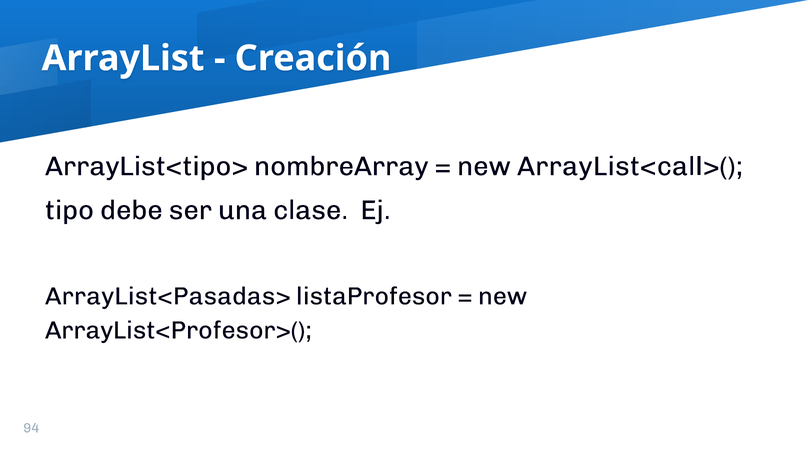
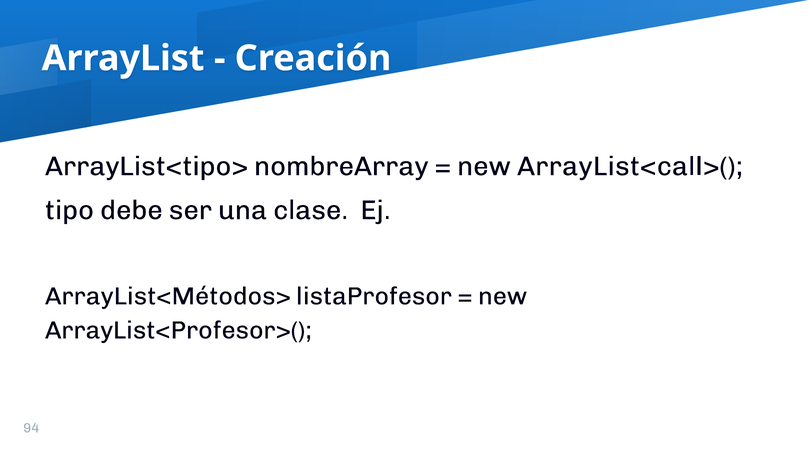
ArrayList<Pasadas>: ArrayList<Pasadas> -> ArrayList<Métodos> (168, 296)
